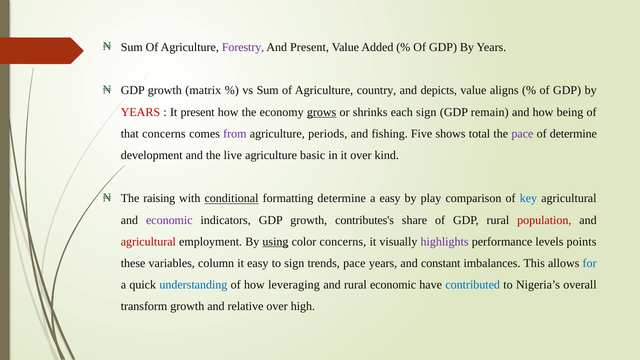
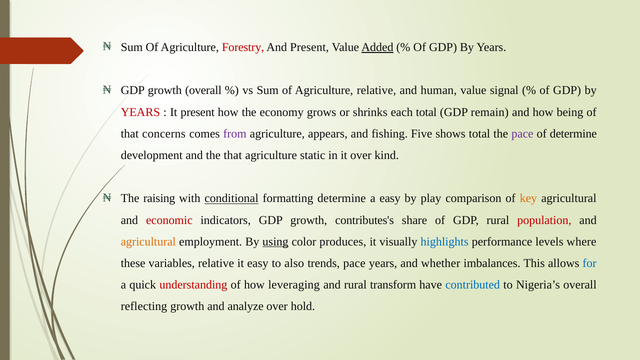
Forestry colour: purple -> red (243, 47)
Added underline: none -> present (377, 47)
growth matrix: matrix -> overall (203, 90)
Agriculture country: country -> relative (376, 90)
depicts: depicts -> human (439, 90)
aligns: aligns -> signal (504, 90)
grows underline: present -> none (322, 112)
each sign: sign -> total (426, 112)
periods: periods -> appears (328, 134)
the live: live -> that (233, 155)
basic: basic -> static (313, 155)
key colour: blue -> orange (528, 198)
economic colour: purple -> red (169, 220)
agricultural colour: red -> orange (148, 242)
color concerns: concerns -> produces (343, 242)
highlights colour: purple -> blue (445, 242)
points: points -> where (582, 242)
variables column: column -> relative (216, 263)
to sign: sign -> also (294, 263)
constant: constant -> whether (441, 263)
understanding colour: blue -> red (193, 285)
rural economic: economic -> transform (393, 285)
transform: transform -> reflecting (144, 306)
relative: relative -> analyze (246, 306)
high: high -> hold (303, 306)
